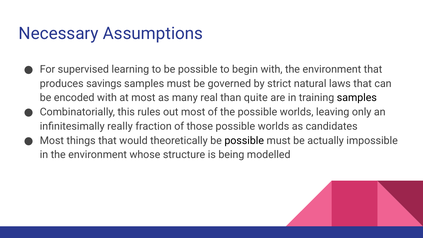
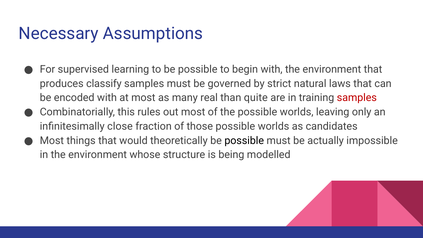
savings: savings -> classify (104, 84)
samples colour: black -> red (357, 98)
really: really -> close (120, 126)
